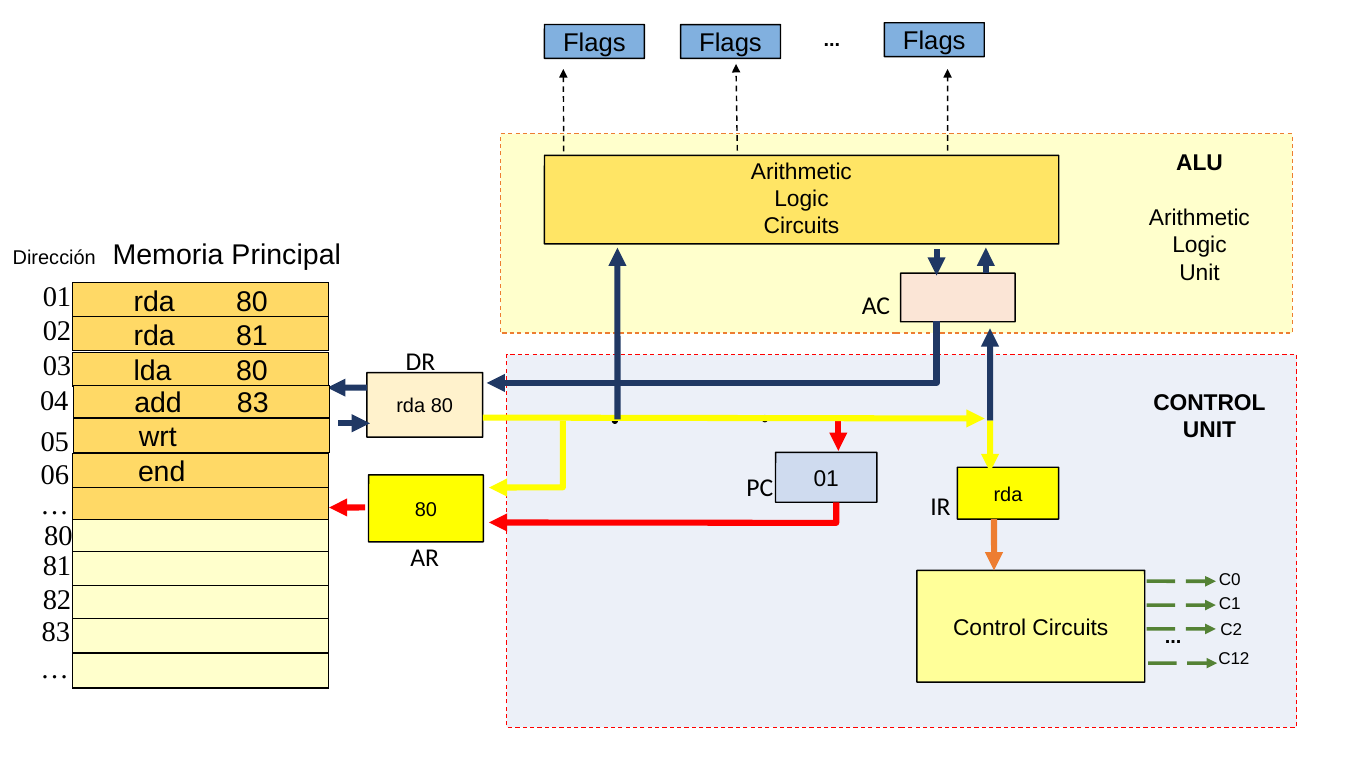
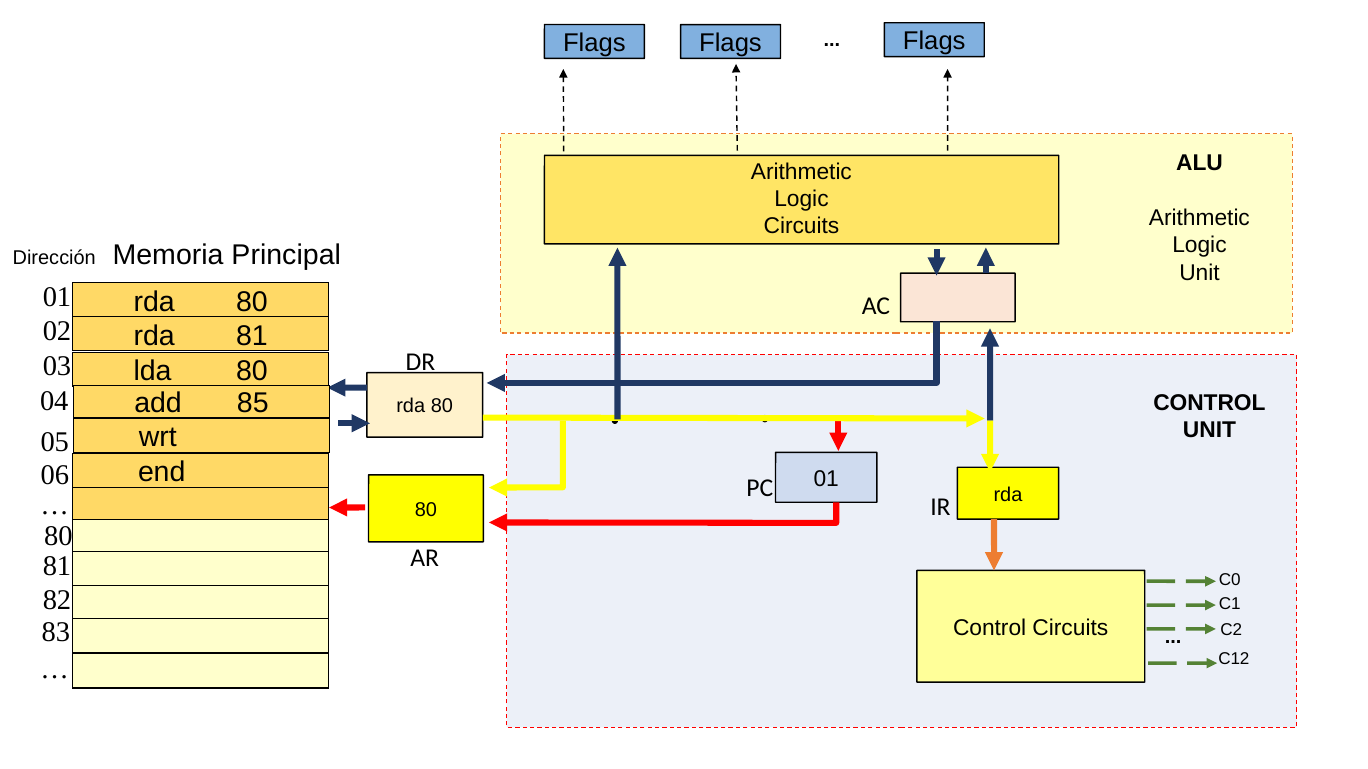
add 83: 83 -> 85 (253, 404)
